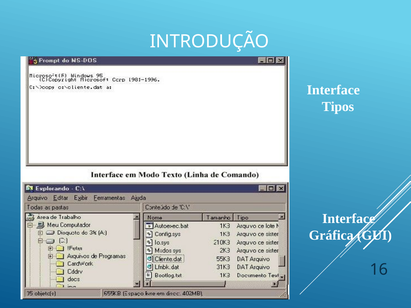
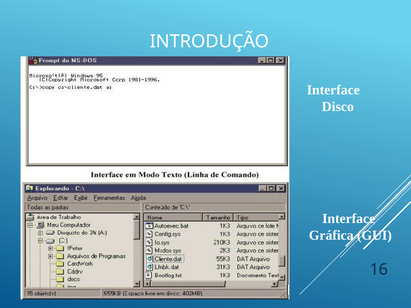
Tipos: Tipos -> Disco (338, 107)
